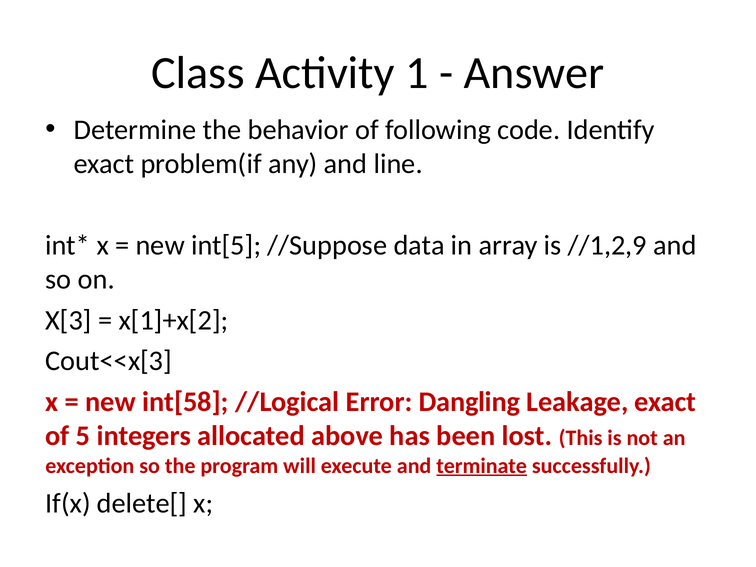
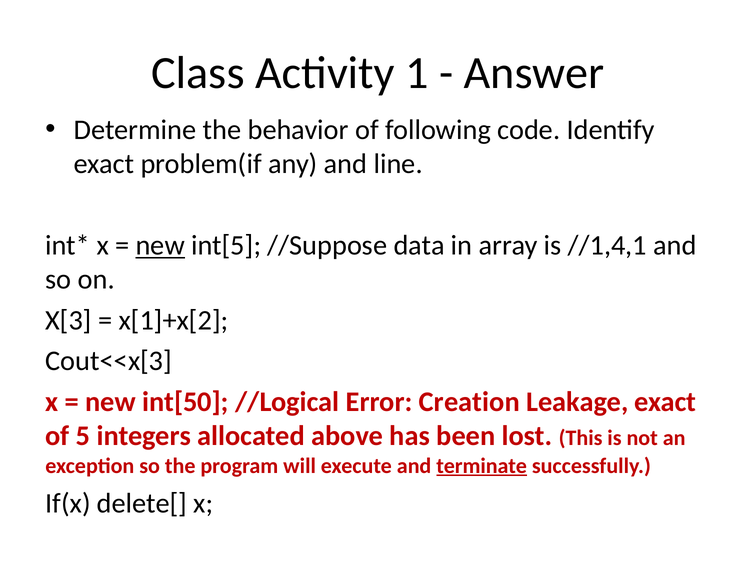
new underline: none -> present (160, 245)
//1,2,9: //1,2,9 -> //1,4,1 (607, 245)
int[58: int[58 -> int[50 (185, 402)
Dangling: Dangling -> Creation (469, 402)
